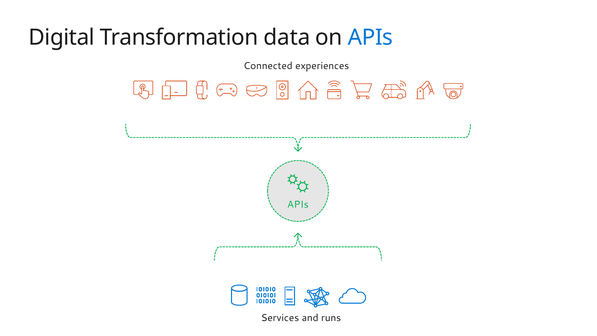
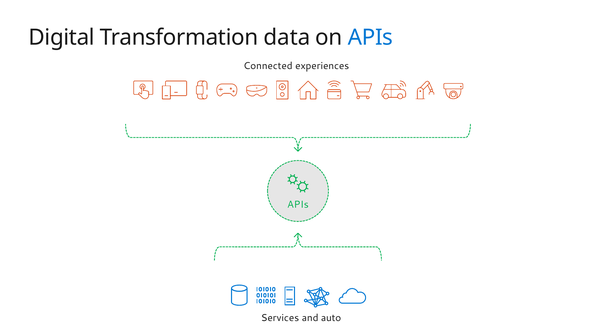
runs: runs -> auto (331, 318)
